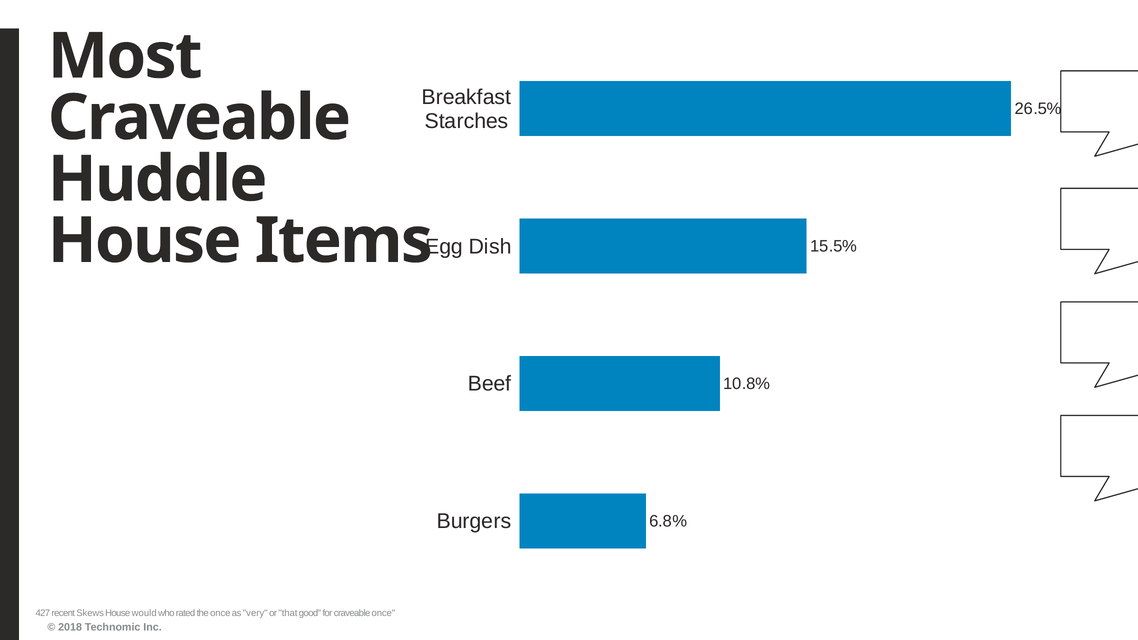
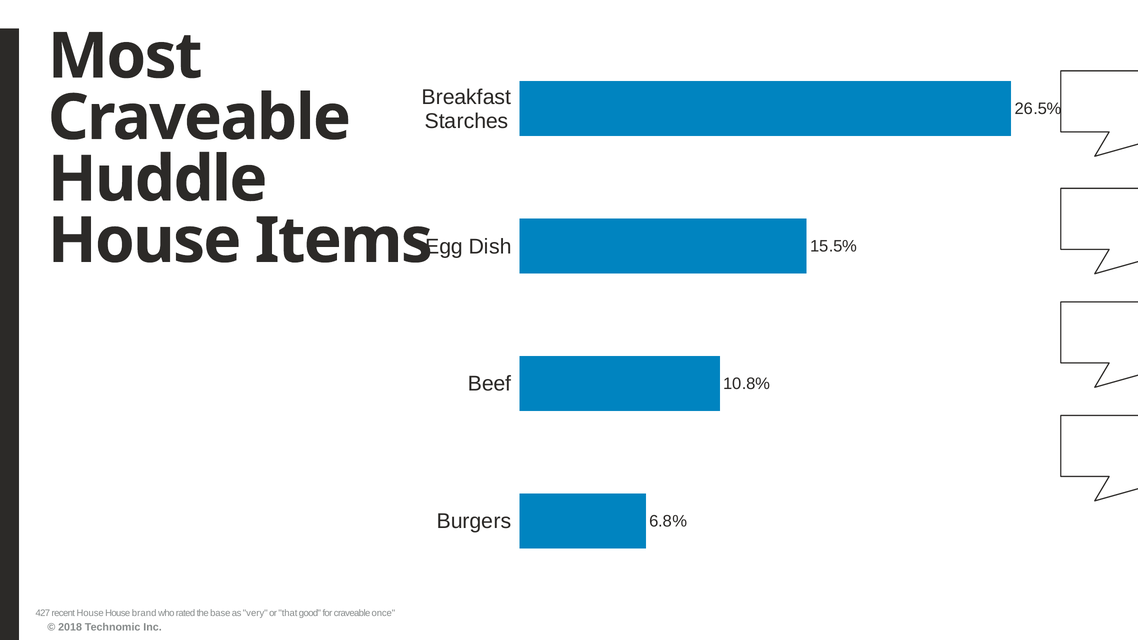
recent Skews: Skews -> House (90, 613)
would: would -> brand (144, 613)
the once: once -> base (220, 613)
